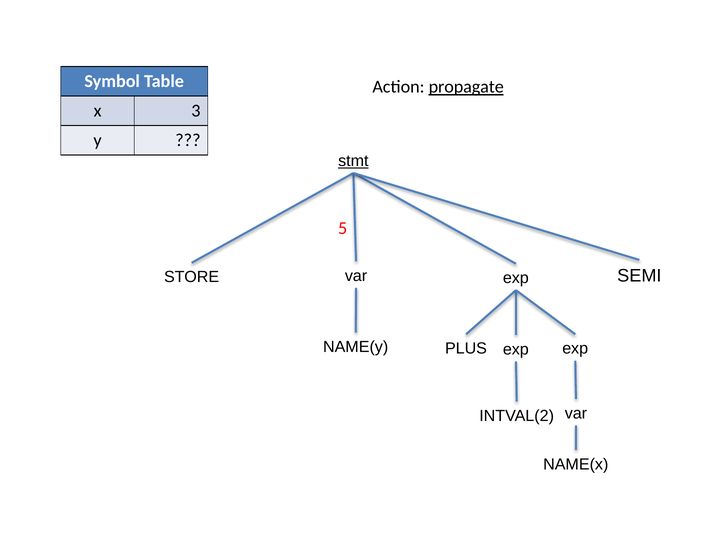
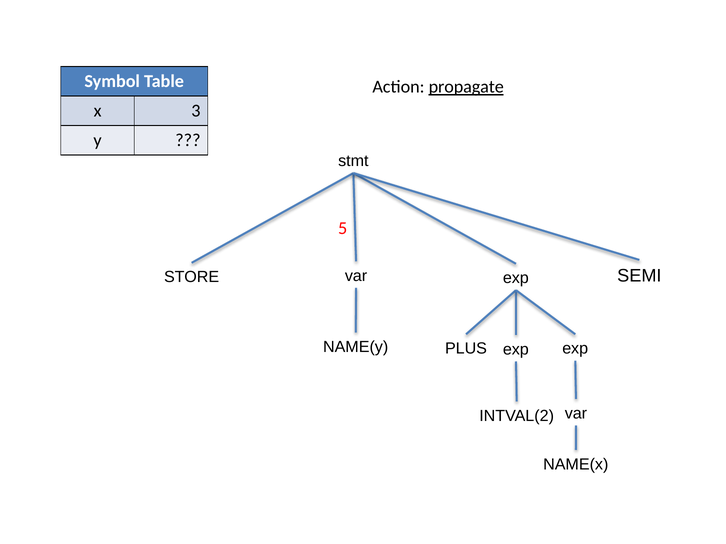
stmt underline: present -> none (353, 161)
